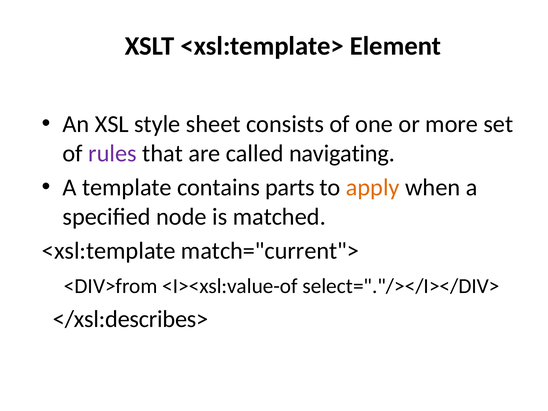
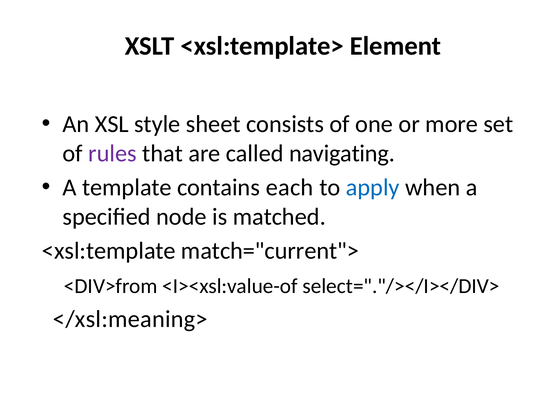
parts: parts -> each (290, 187)
apply colour: orange -> blue (373, 187)
</xsl:describes>: </xsl:describes> -> </xsl:meaning> (130, 319)
